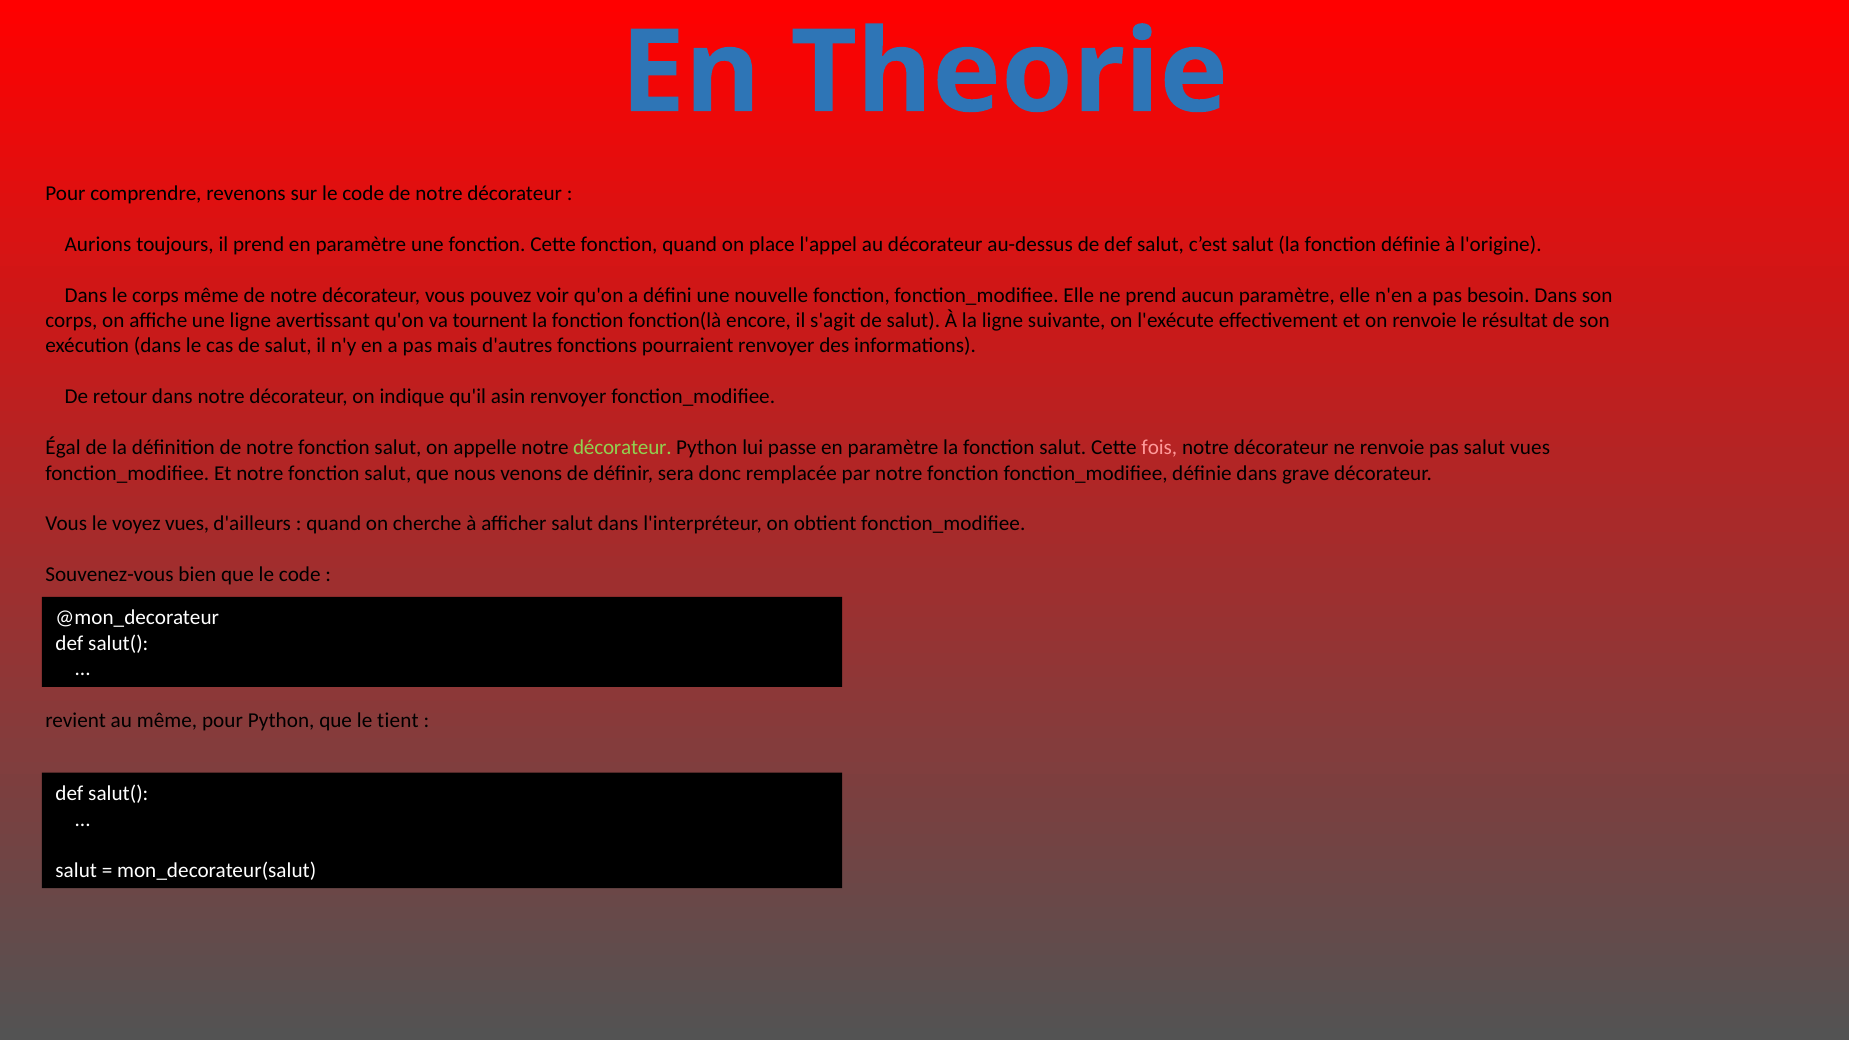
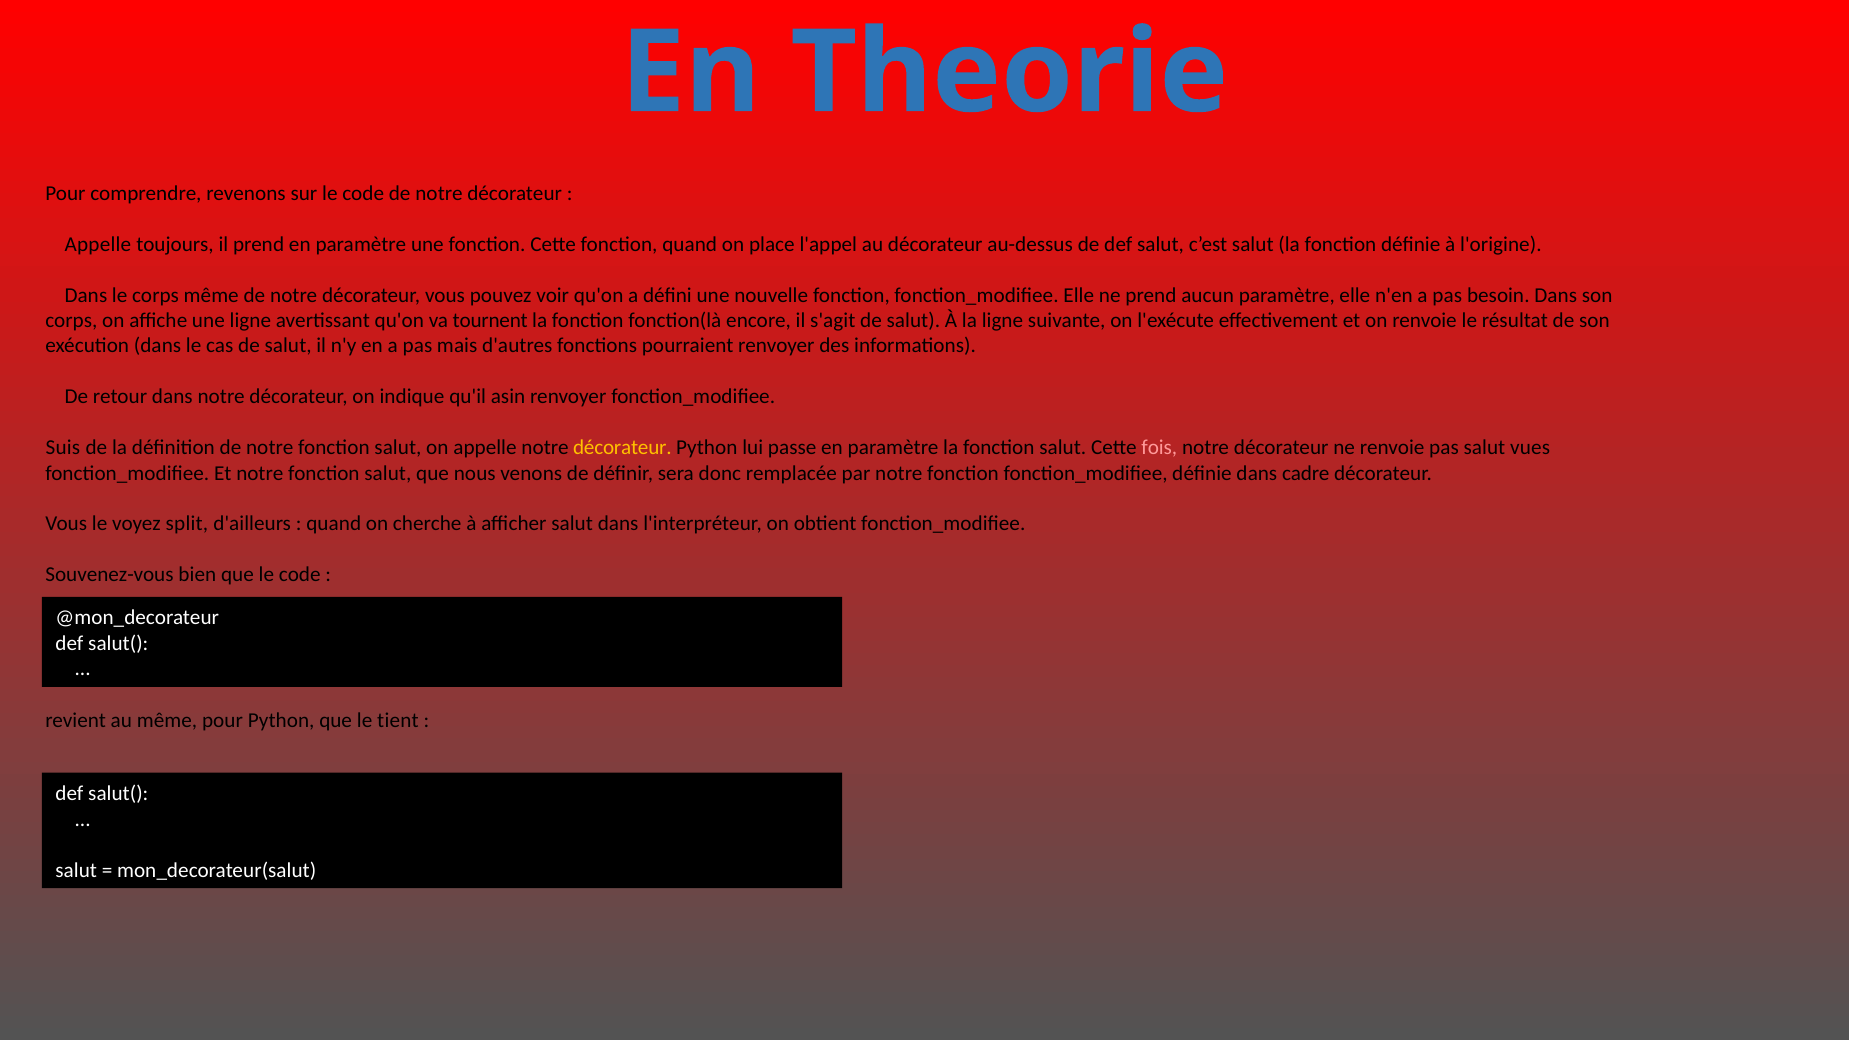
Aurions: Aurions -> Appelle (98, 244)
Égal: Égal -> Suis (63, 448)
décorateur colour: light green -> yellow (622, 448)
grave: grave -> cadre (1306, 473)
voyez vues: vues -> split (187, 524)
